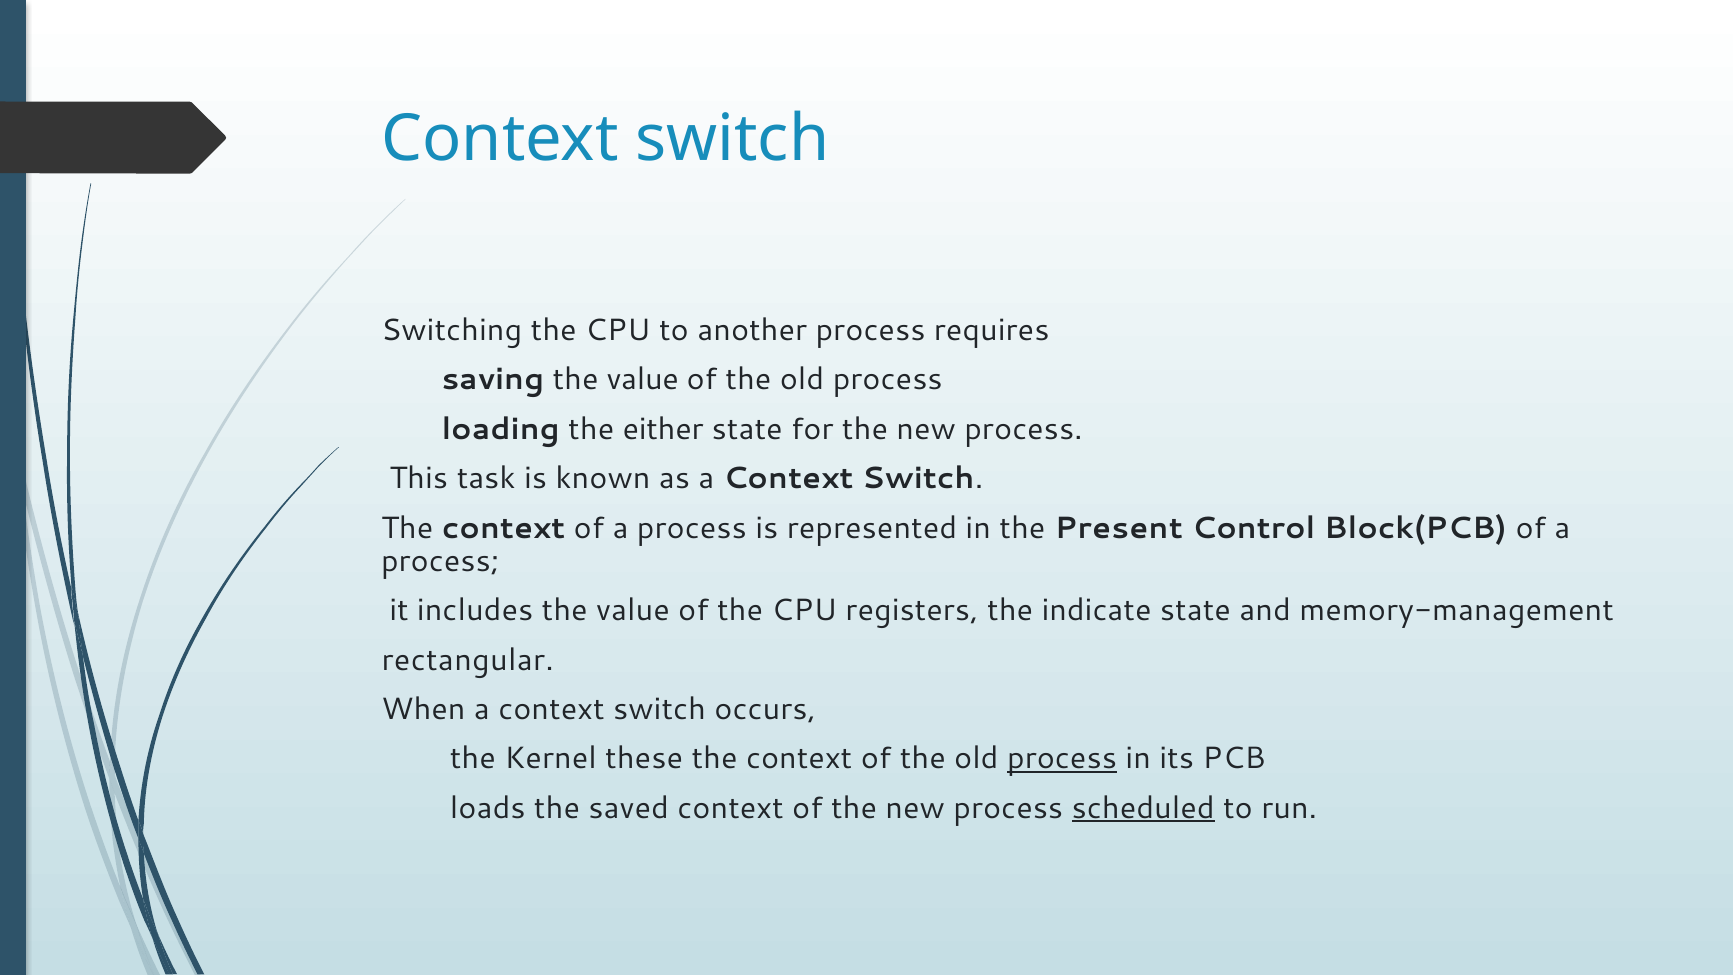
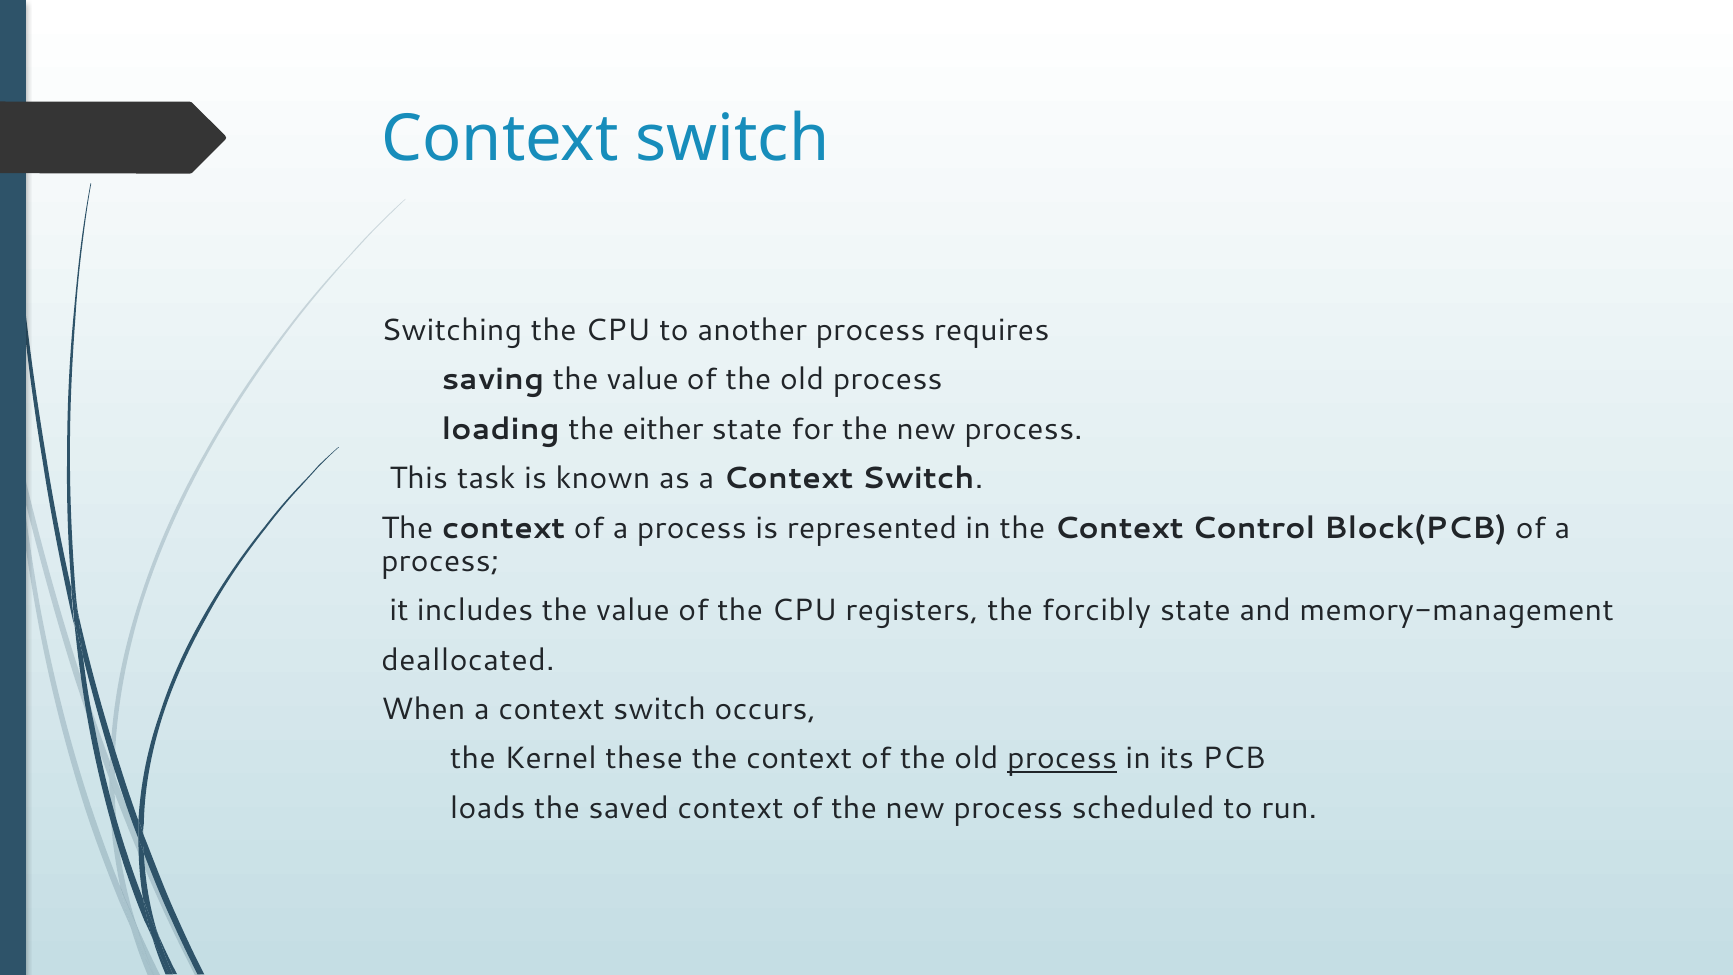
in the Present: Present -> Context (1119, 528)
indicate: indicate -> forcibly (1096, 610)
rectangular: rectangular -> deallocated (468, 660)
scheduled underline: present -> none (1143, 808)
